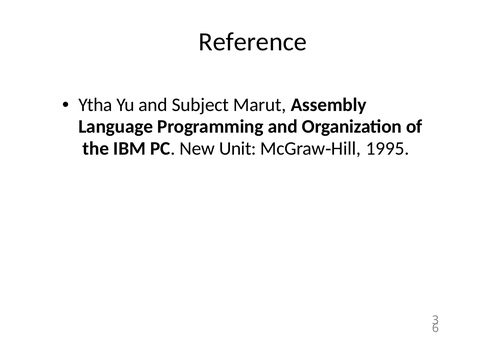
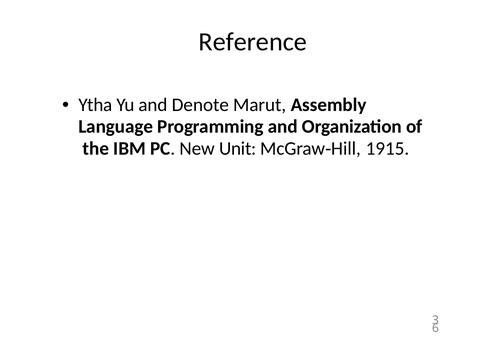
Subject: Subject -> Denote (200, 105)
1995: 1995 -> 1915 (388, 148)
